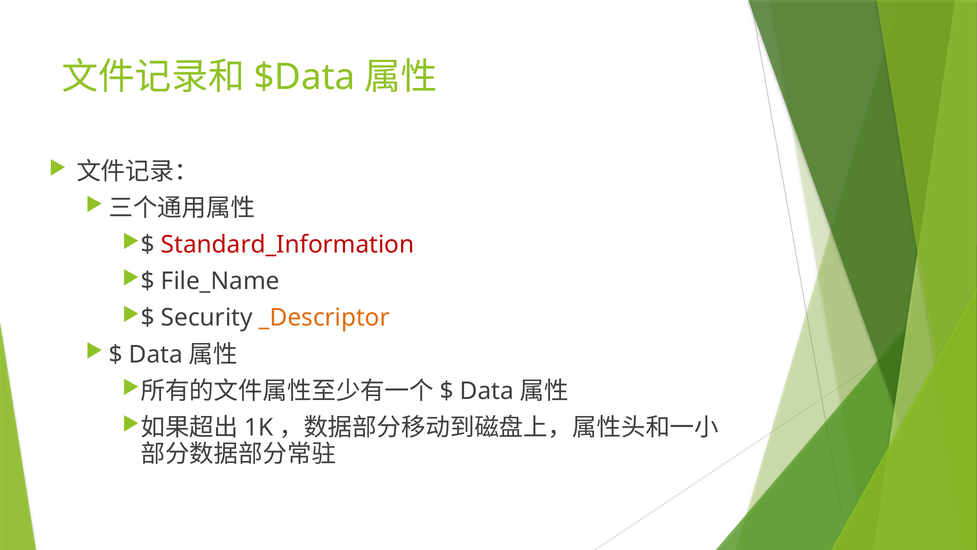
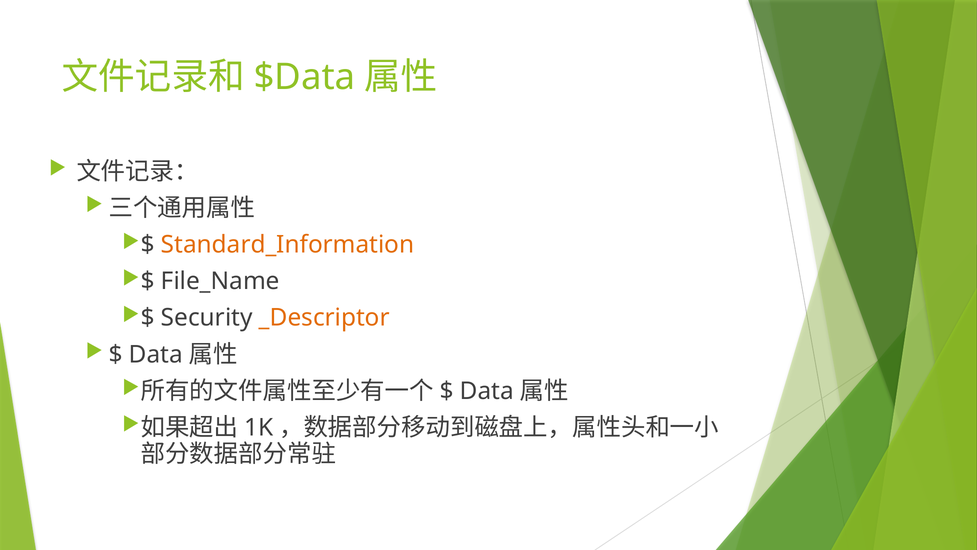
Standard_Information colour: red -> orange (288, 245)
